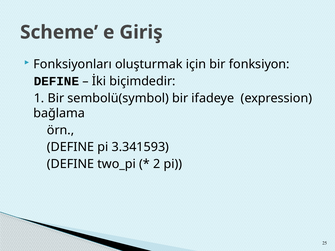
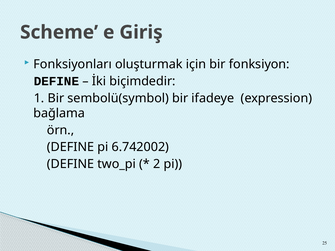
3.341593: 3.341593 -> 6.742002 (140, 147)
